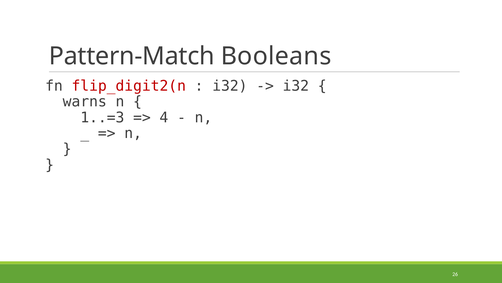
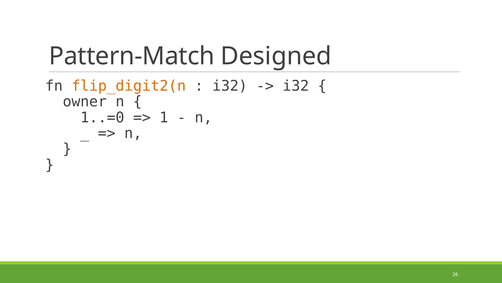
Booleans: Booleans -> Designed (276, 56)
flip_digit2(n colour: red -> orange (129, 86)
warns: warns -> owner (85, 101)
1..=3: 1..=3 -> 1..=0 (102, 117)
4: 4 -> 1 (164, 117)
